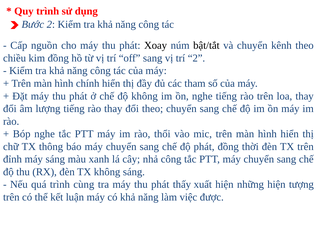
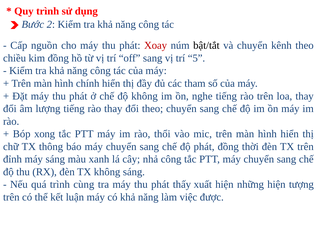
Xoay colour: black -> red (156, 46)
trí 2: 2 -> 5 (196, 58)
Bóp nghe: nghe -> xong (45, 134)
